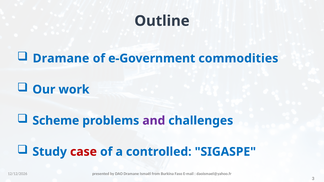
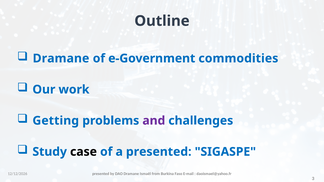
Scheme: Scheme -> Getting (56, 121)
case colour: red -> black (83, 152)
a controlled: controlled -> presented (159, 152)
